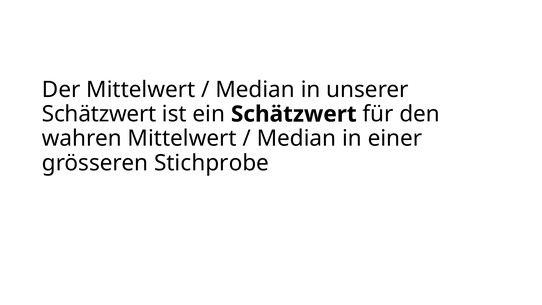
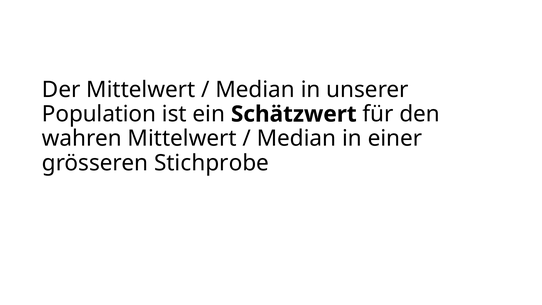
Schätzwert: Schätzwert -> Population (99, 114)
